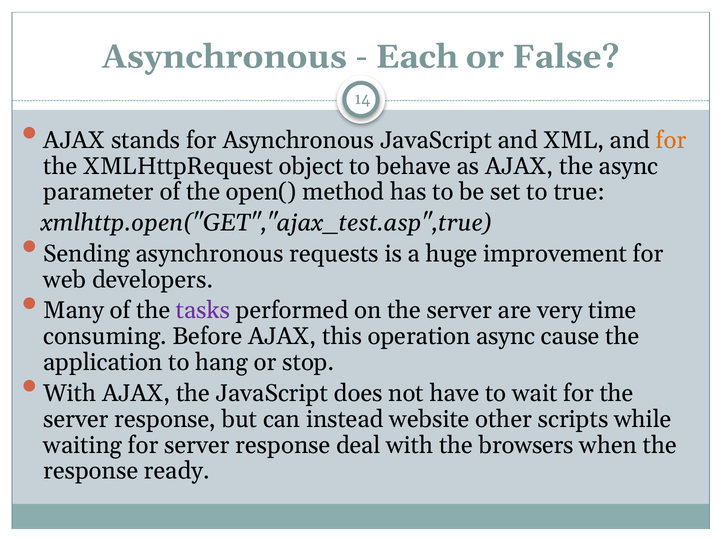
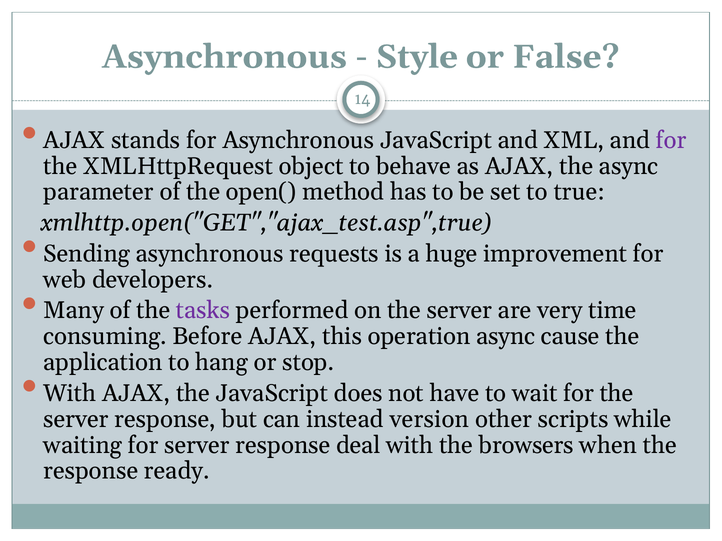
Each: Each -> Style (417, 57)
for colour: orange -> purple (671, 140)
website: website -> version (429, 420)
